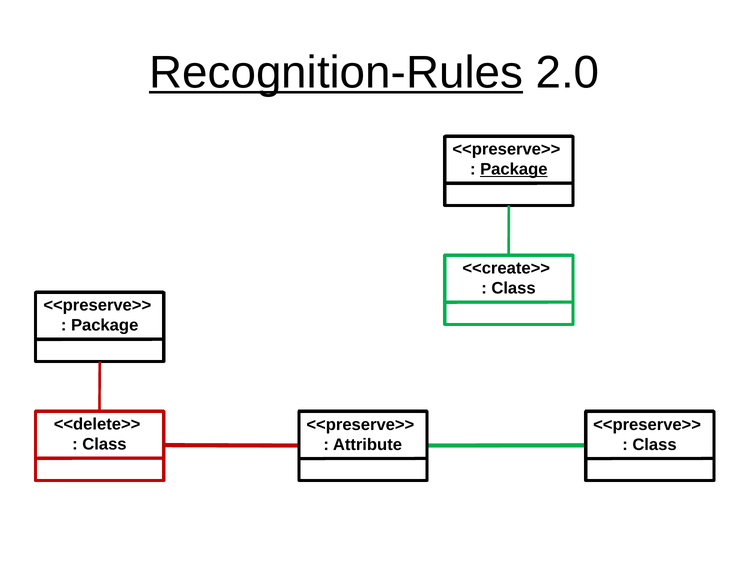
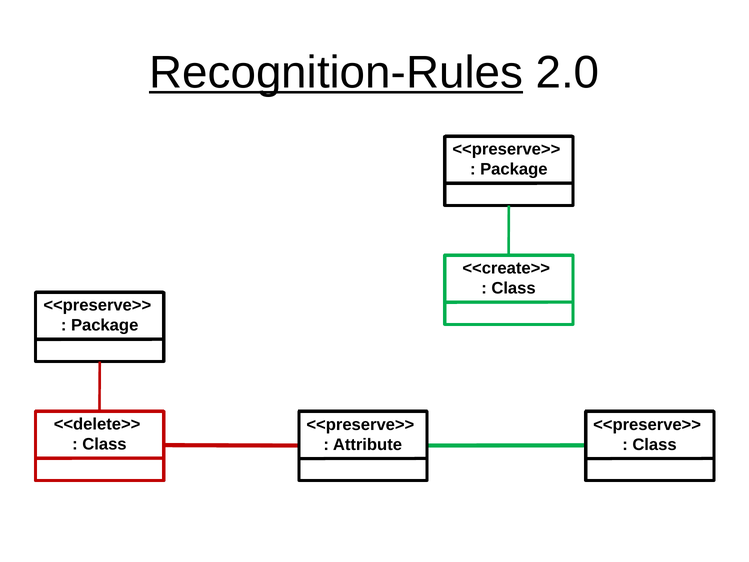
Package underline: present -> none (514, 169)
